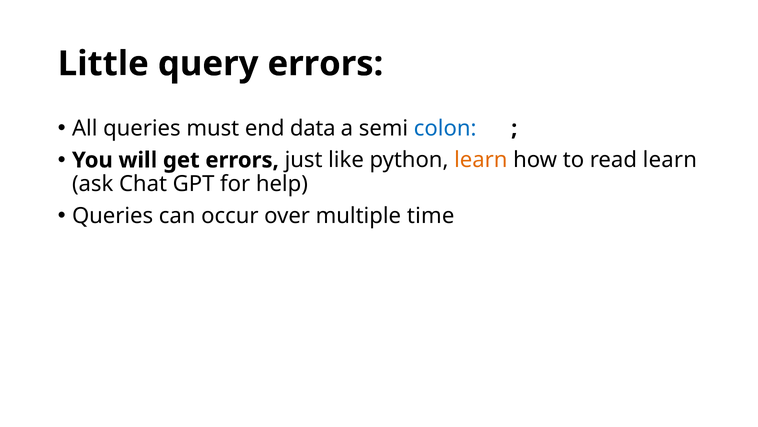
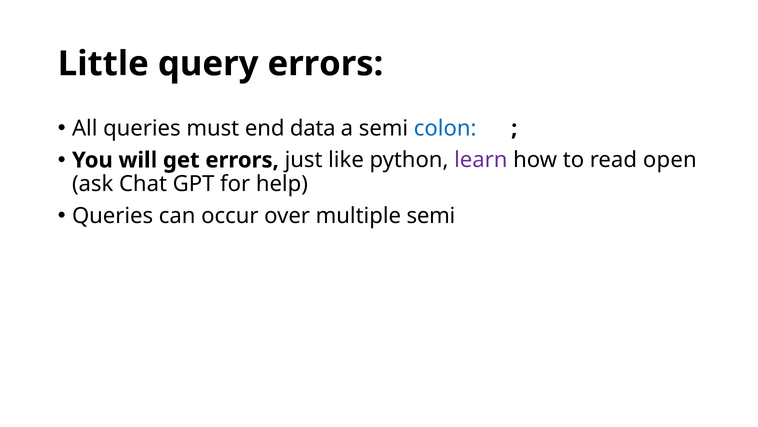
learn colour: orange -> purple (481, 160)
read learn: learn -> open (670, 160)
multiple time: time -> semi (431, 216)
